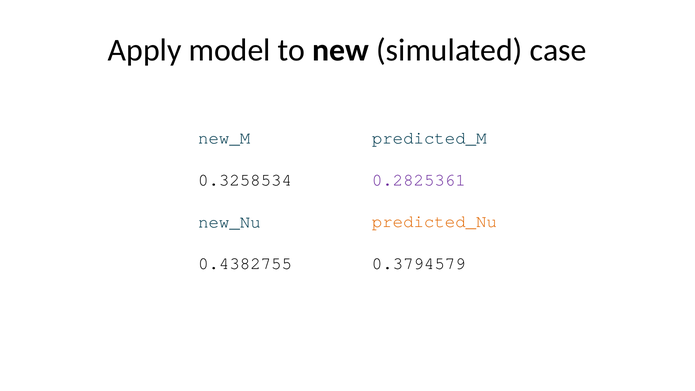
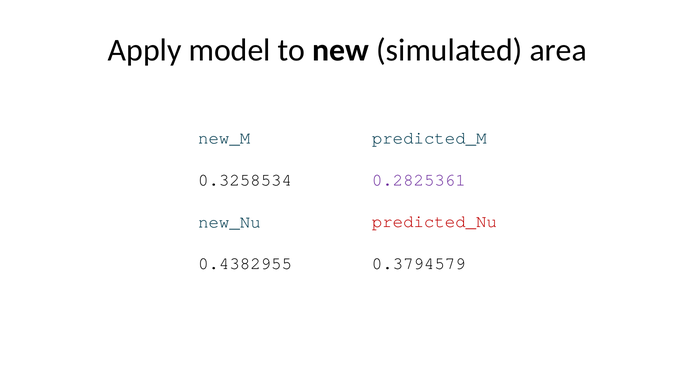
case: case -> area (558, 50)
predicted_Nu colour: orange -> red (434, 222)
0.4382755: 0.4382755 -> 0.4382955 (245, 264)
